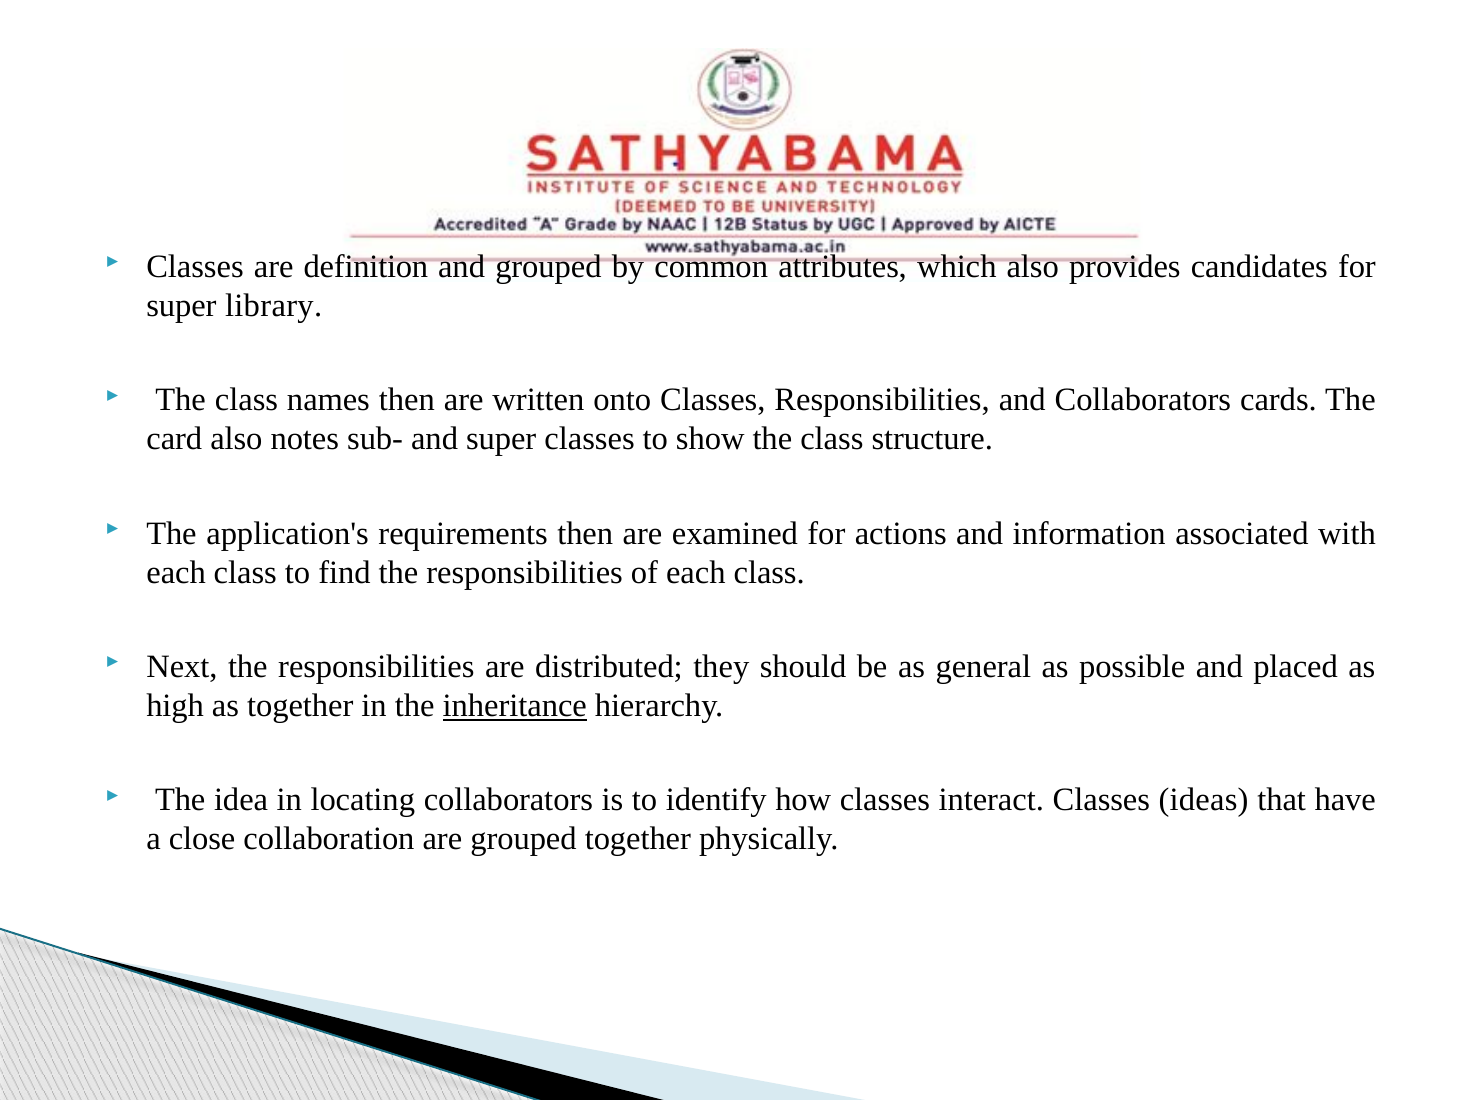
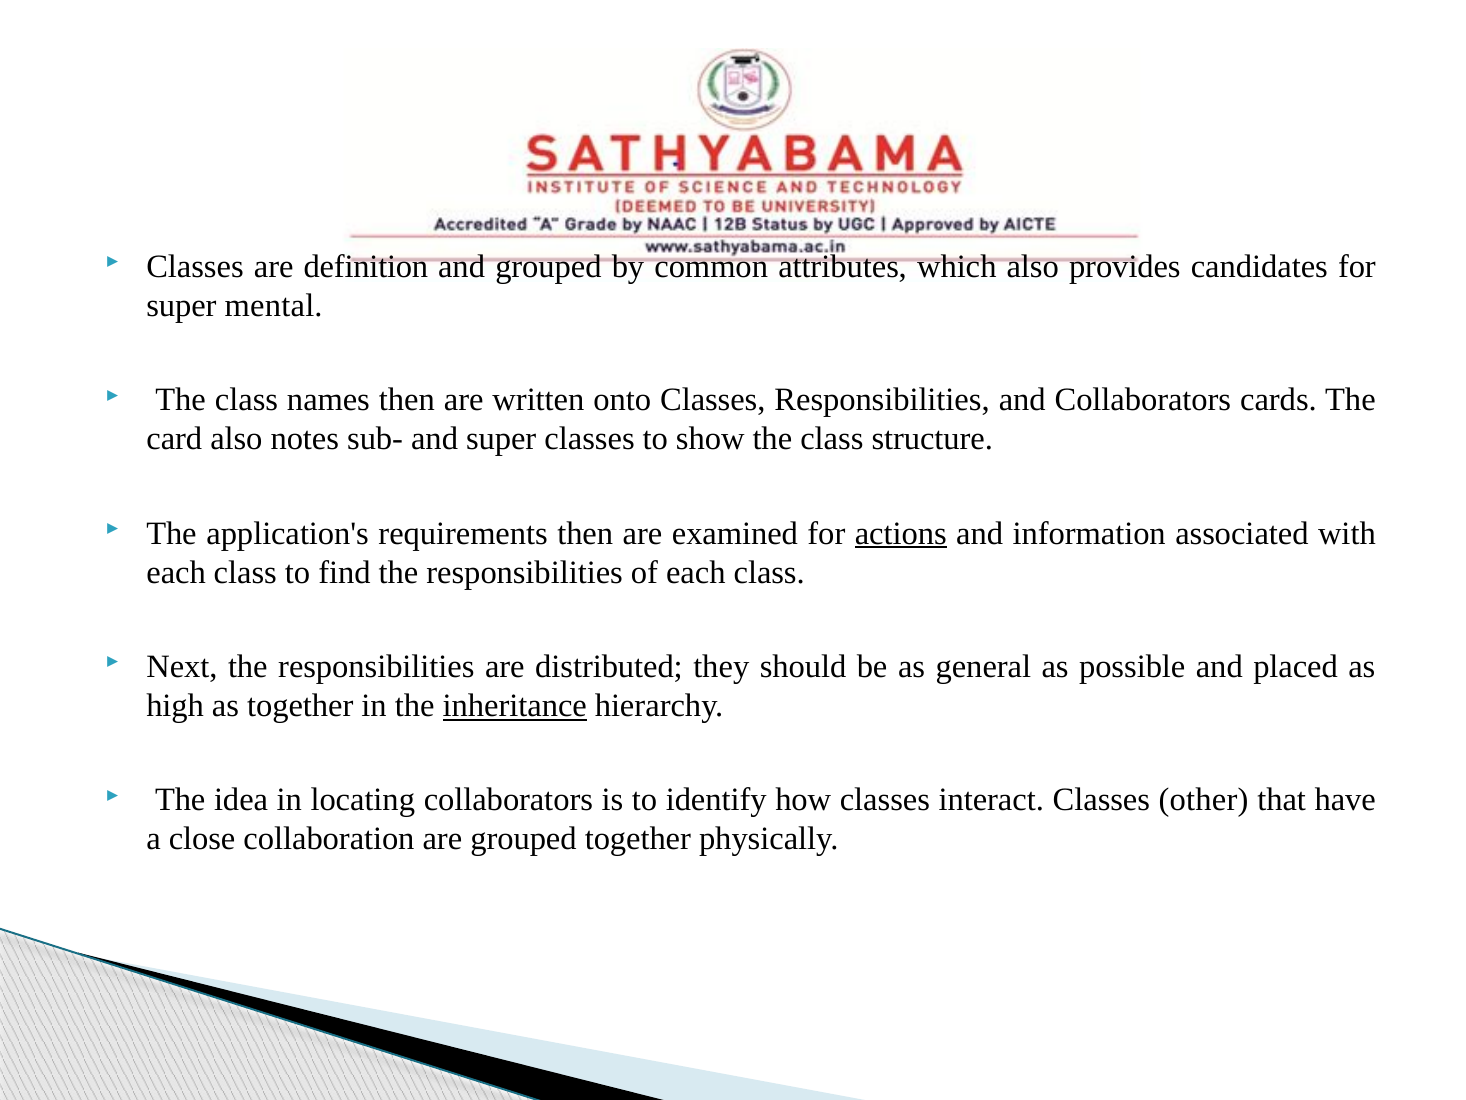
library: library -> mental (274, 305)
actions underline: none -> present (901, 533)
ideas: ideas -> other (1204, 800)
